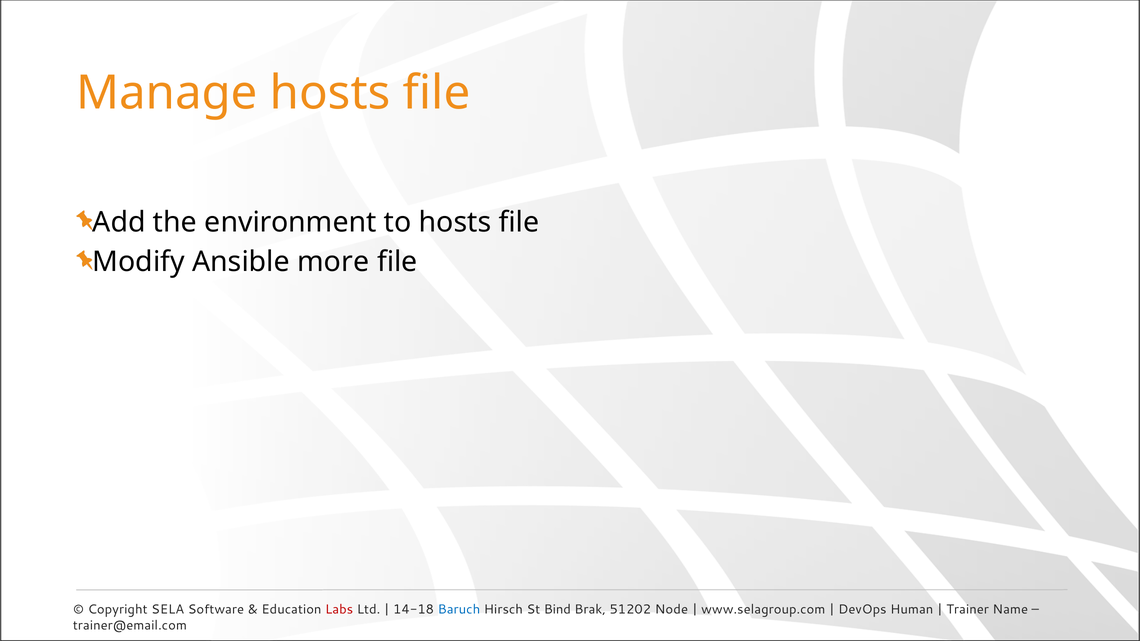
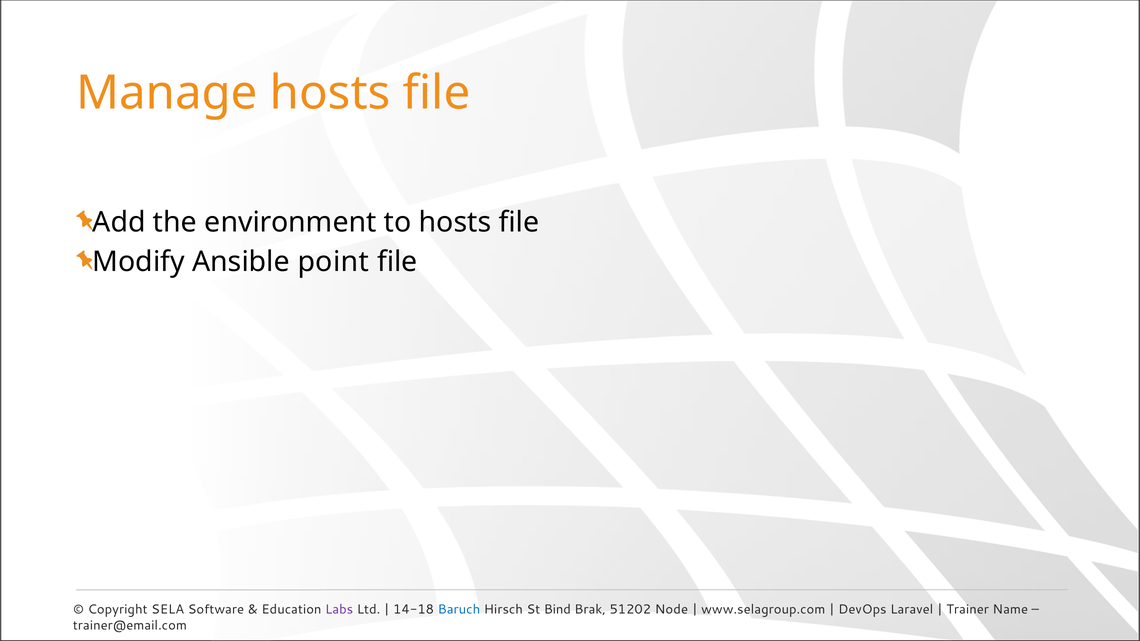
more: more -> point (333, 262)
Labs colour: red -> purple (339, 610)
Human: Human -> Laravel (912, 610)
